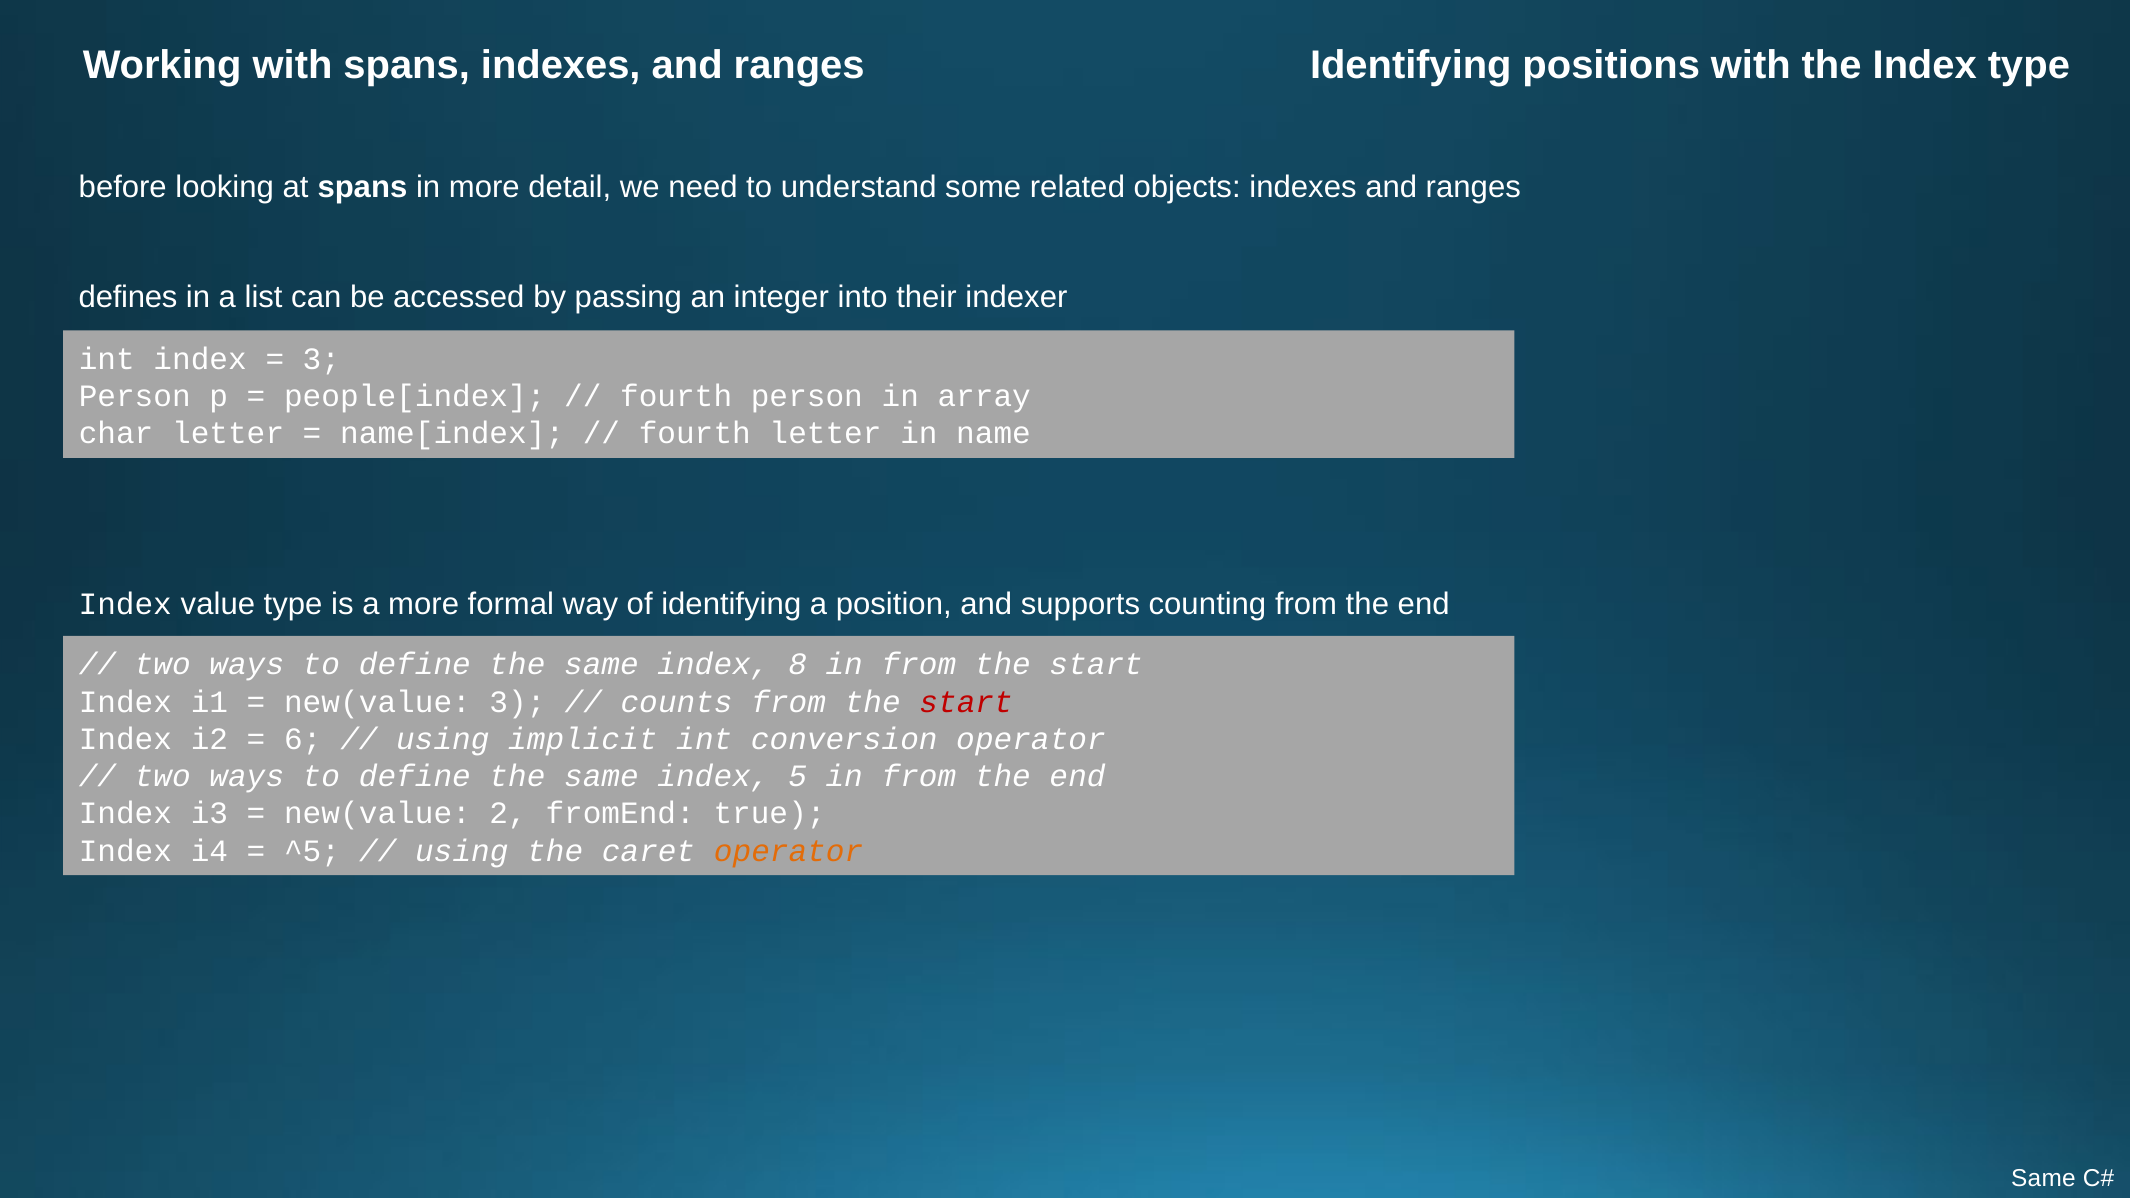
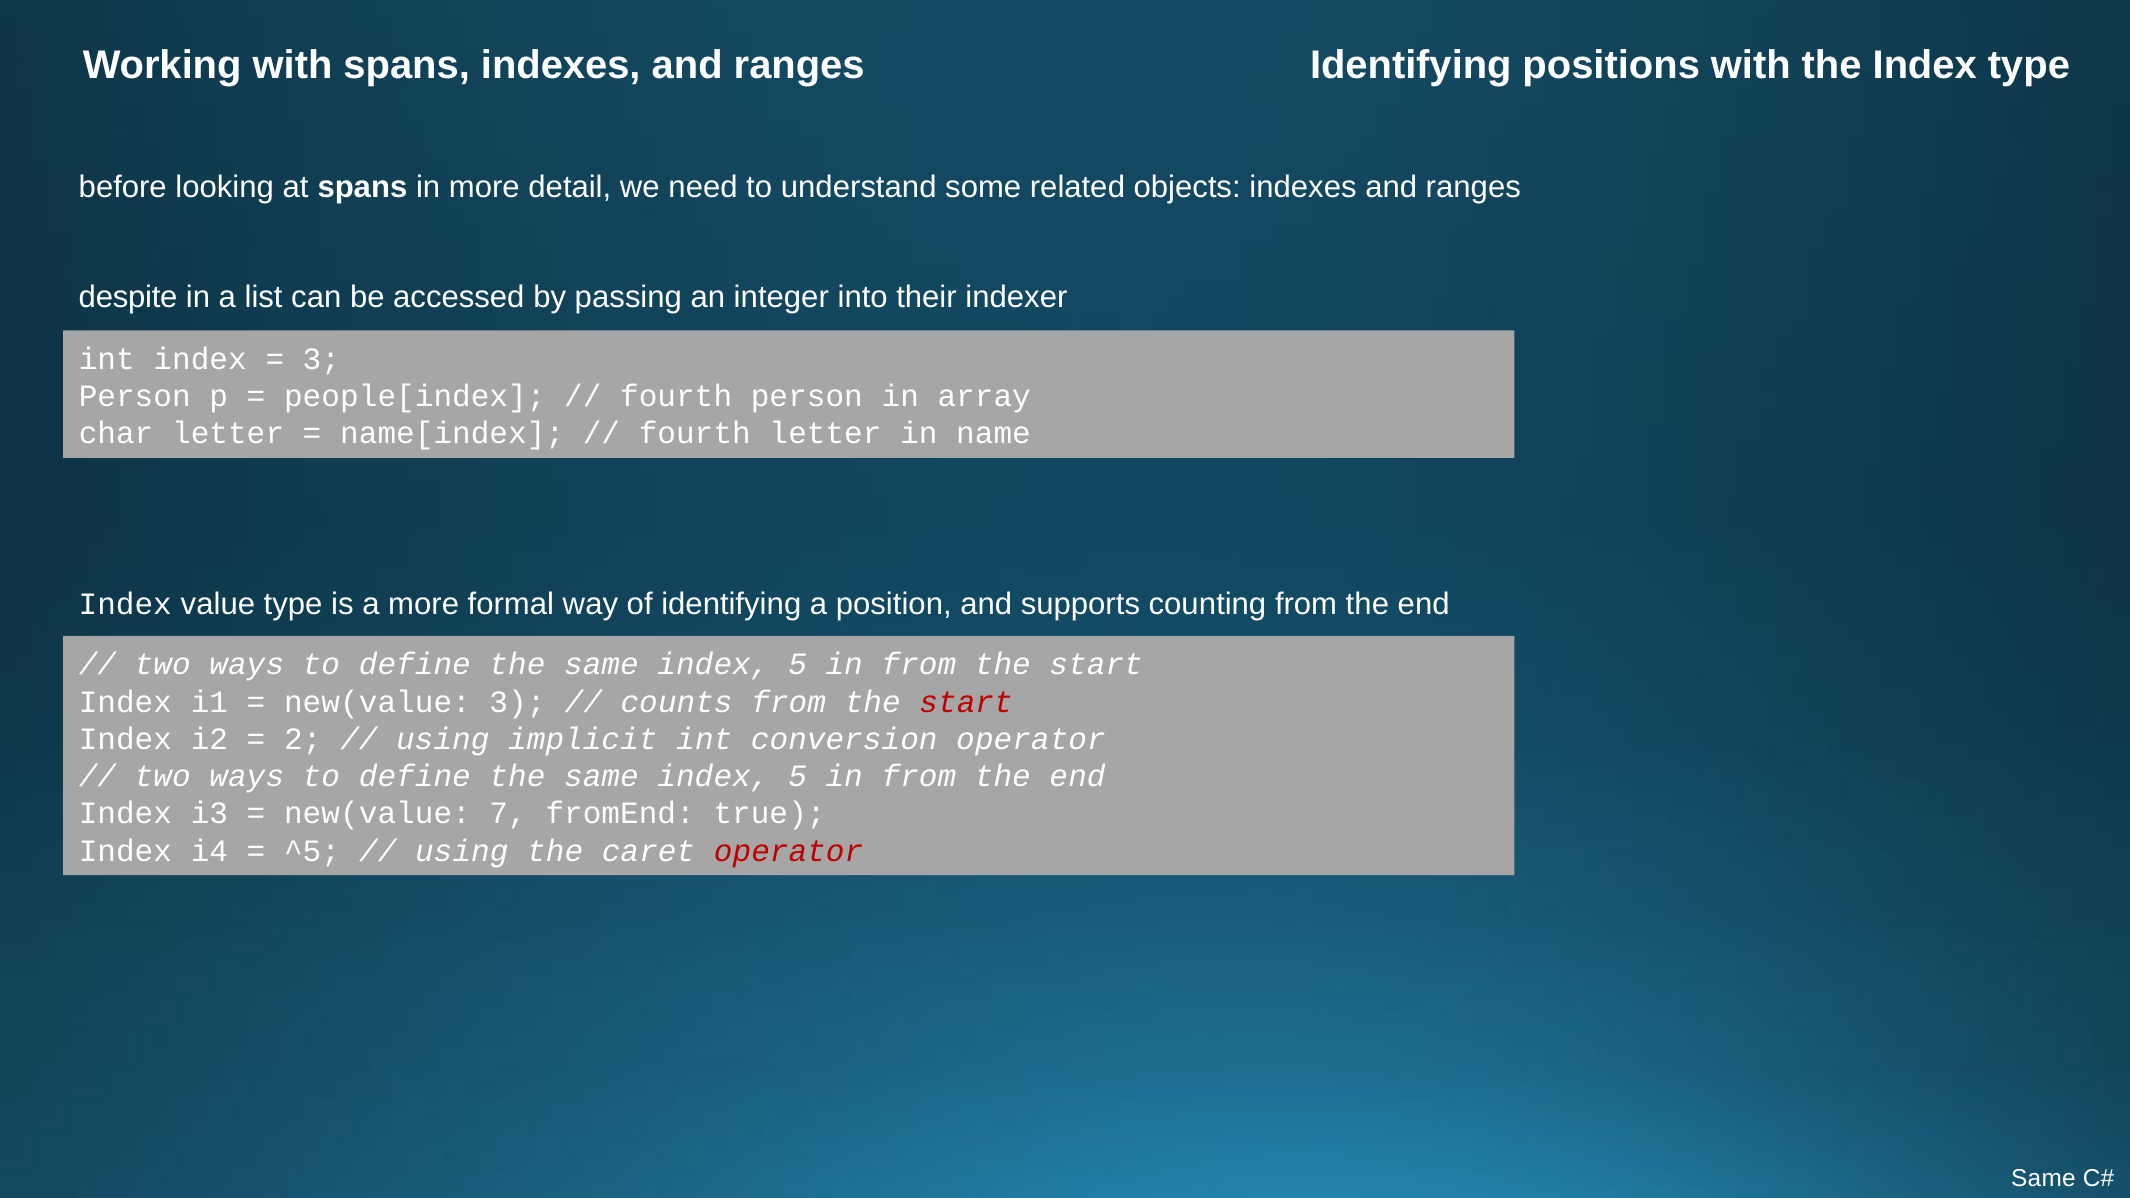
defines: defines -> despite (128, 297)
8: 8 -> 5 (798, 665)
6: 6 -> 2 (303, 739)
2: 2 -> 7 (508, 814)
operator colour: orange -> red (789, 851)
